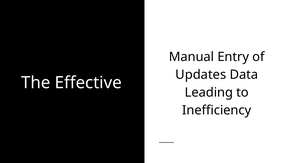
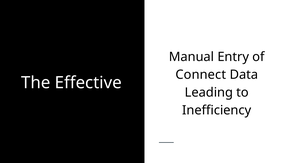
Updates: Updates -> Connect (201, 74)
